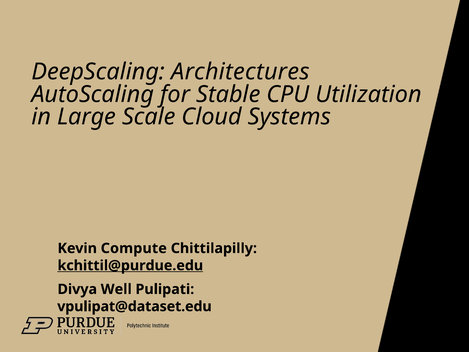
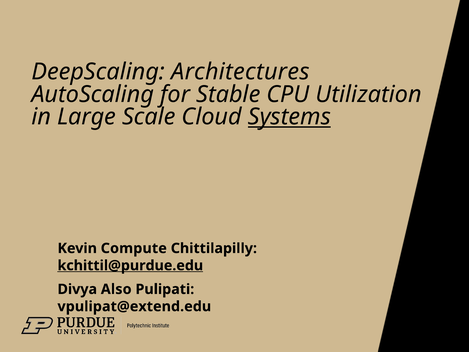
Systems underline: none -> present (289, 117)
Well: Well -> Also (116, 289)
vpulipat@dataset.edu: vpulipat@dataset.edu -> vpulipat@extend.edu (134, 306)
